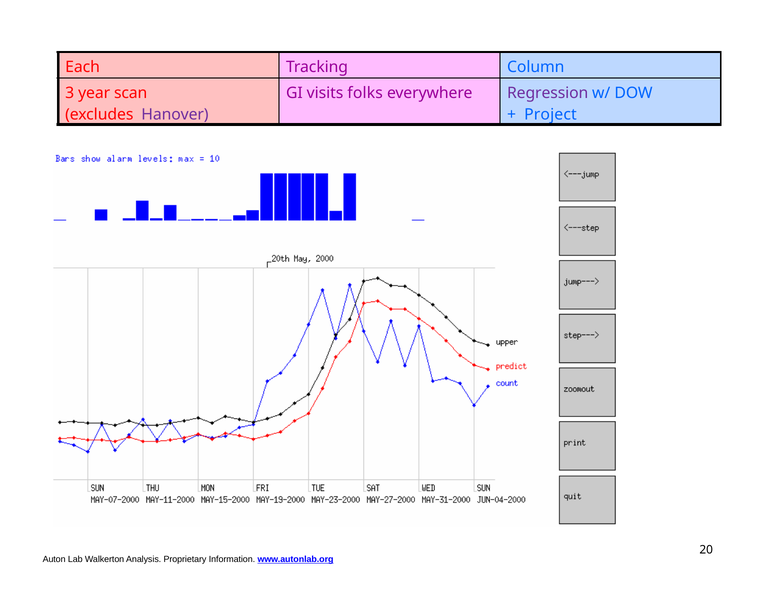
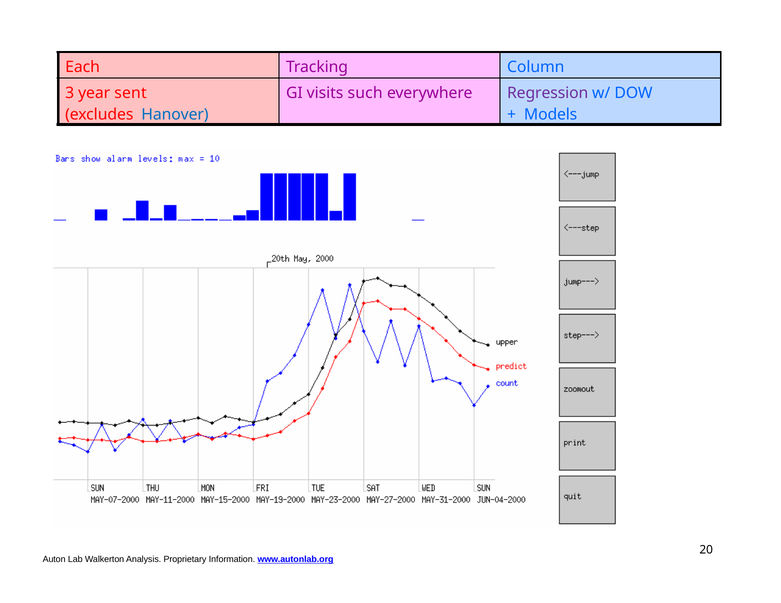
scan: scan -> sent (131, 93)
folks: folks -> such (365, 93)
Hanover colour: purple -> blue (175, 115)
Project: Project -> Models (551, 115)
